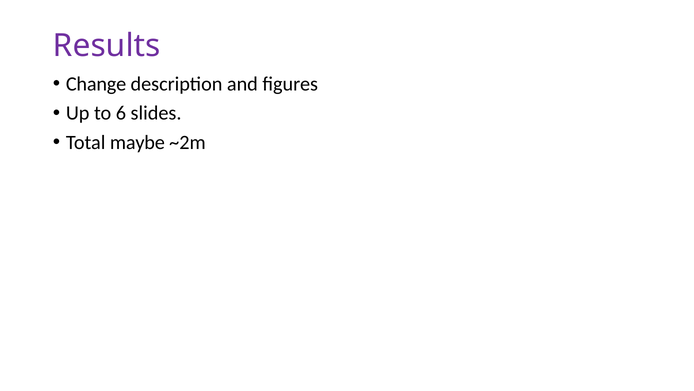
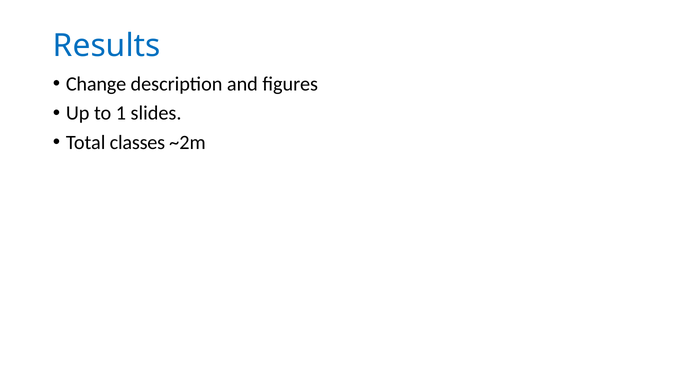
Results colour: purple -> blue (107, 45)
6: 6 -> 1 (121, 113)
maybe: maybe -> classes (137, 142)
